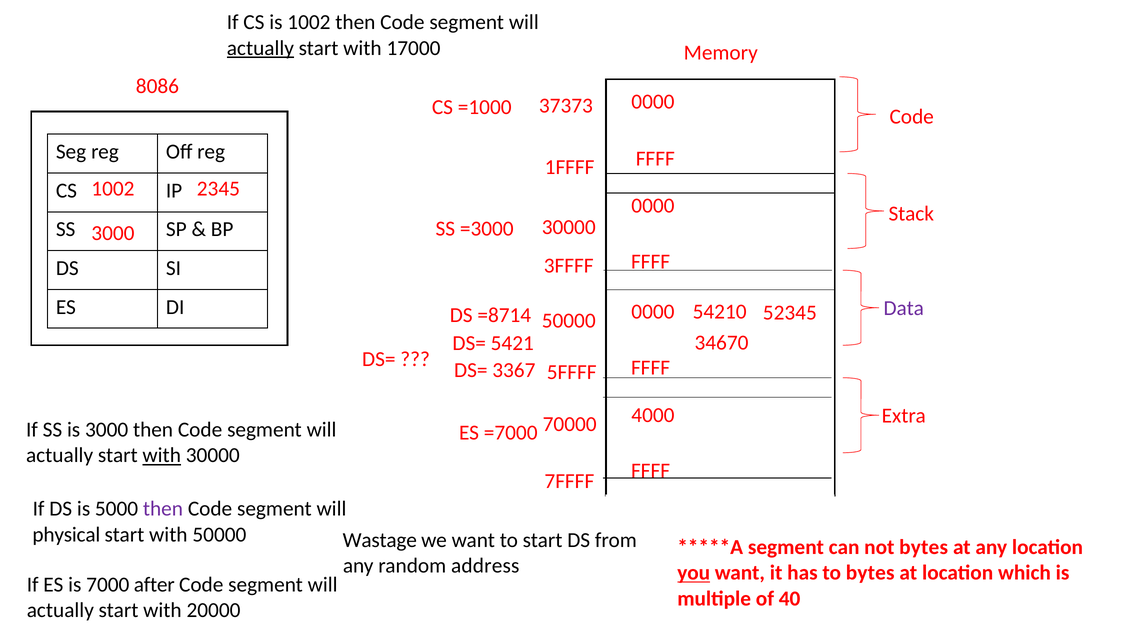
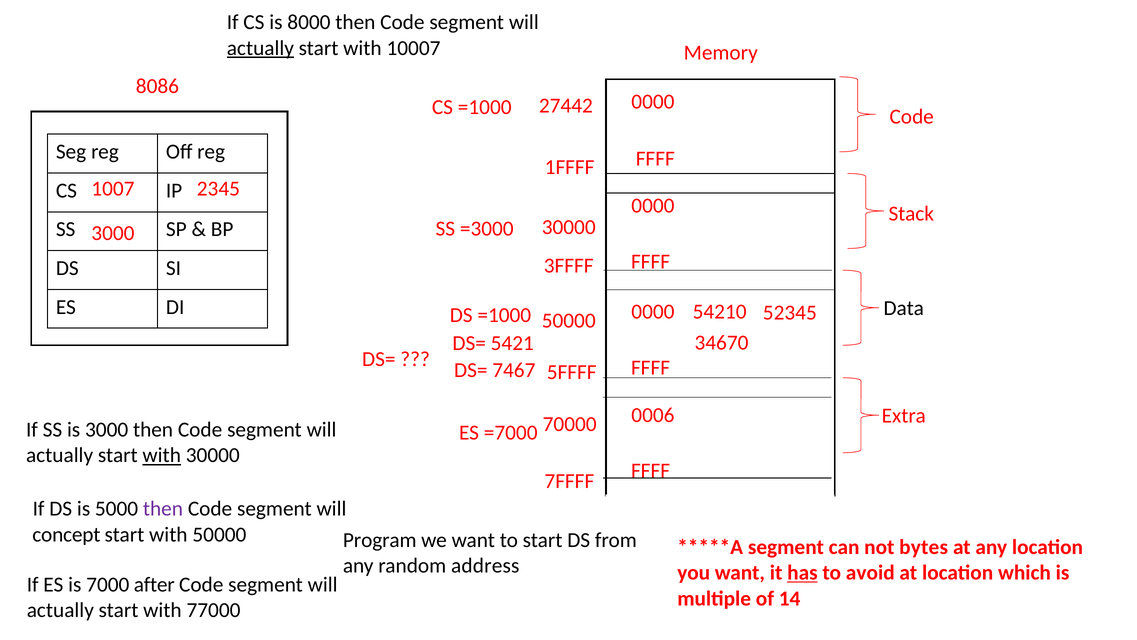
is 1002: 1002 -> 8000 (309, 22)
17000: 17000 -> 10007 (414, 48)
37373: 37373 -> 27442 (566, 106)
1002: 1002 -> 1007 (113, 189)
Data colour: purple -> black (904, 308)
DS =8714: =8714 -> =1000 (504, 315)
3367: 3367 -> 7467 (514, 370)
4000: 4000 -> 0006 (653, 415)
physical: physical -> concept (66, 534)
Wastage: Wastage -> Program (380, 540)
you underline: present -> none (694, 572)
has underline: none -> present (802, 572)
to bytes: bytes -> avoid (870, 572)
40: 40 -> 14 (790, 598)
20000: 20000 -> 77000 (213, 610)
